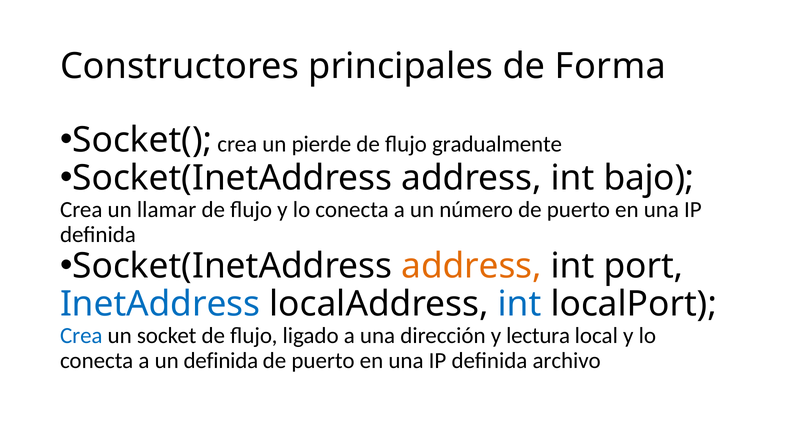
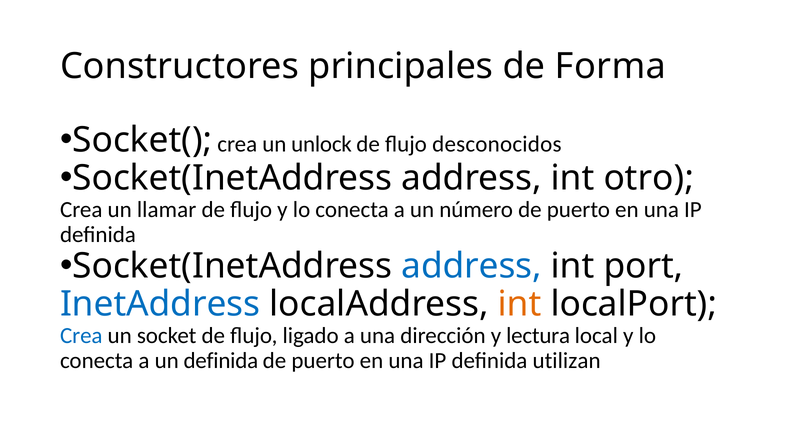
pierde: pierde -> unlock (322, 144)
gradualmente: gradualmente -> desconocidos (497, 144)
bajo: bajo -> otro (649, 178)
address colour: orange -> blue (471, 266)
int colour: blue -> orange (520, 304)
archivo: archivo -> utilizan (567, 361)
